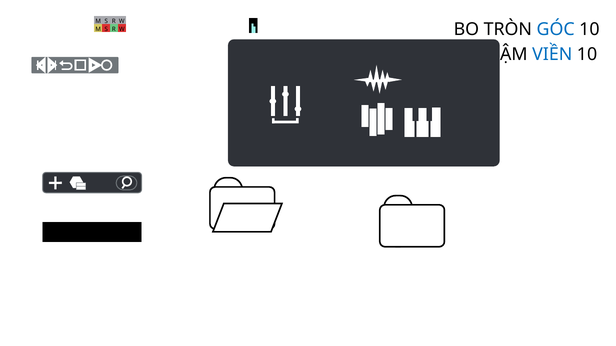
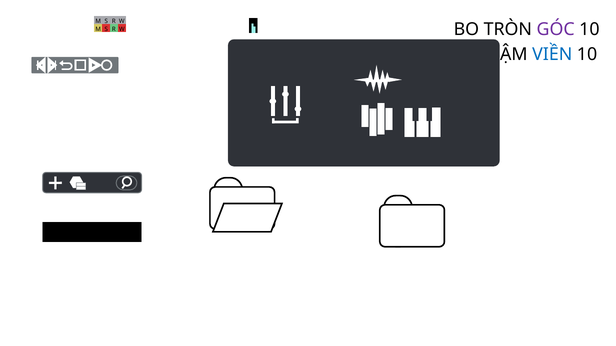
GÓC colour: blue -> purple (556, 29)
